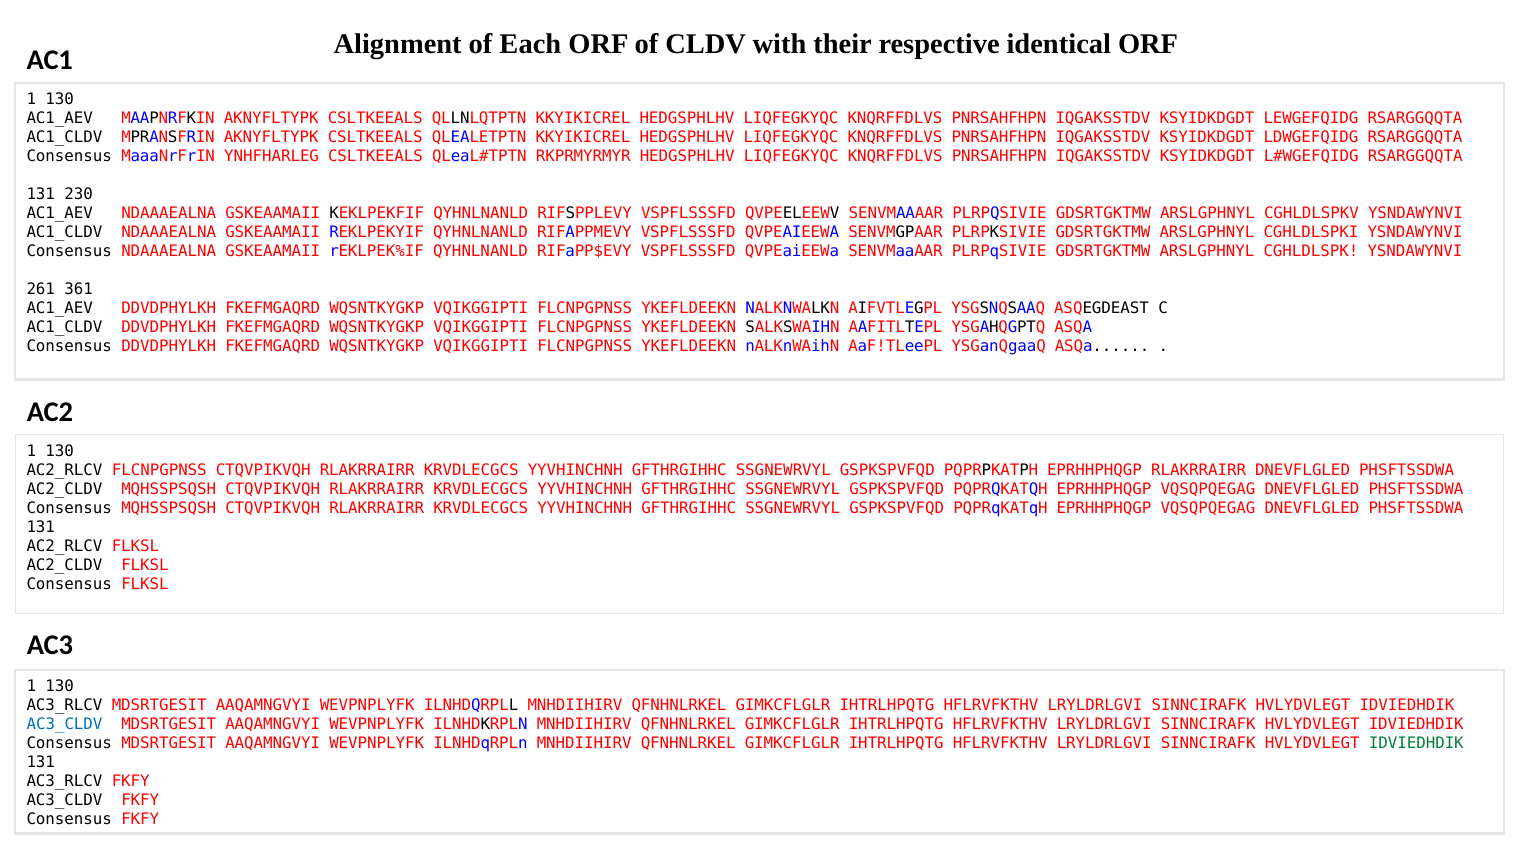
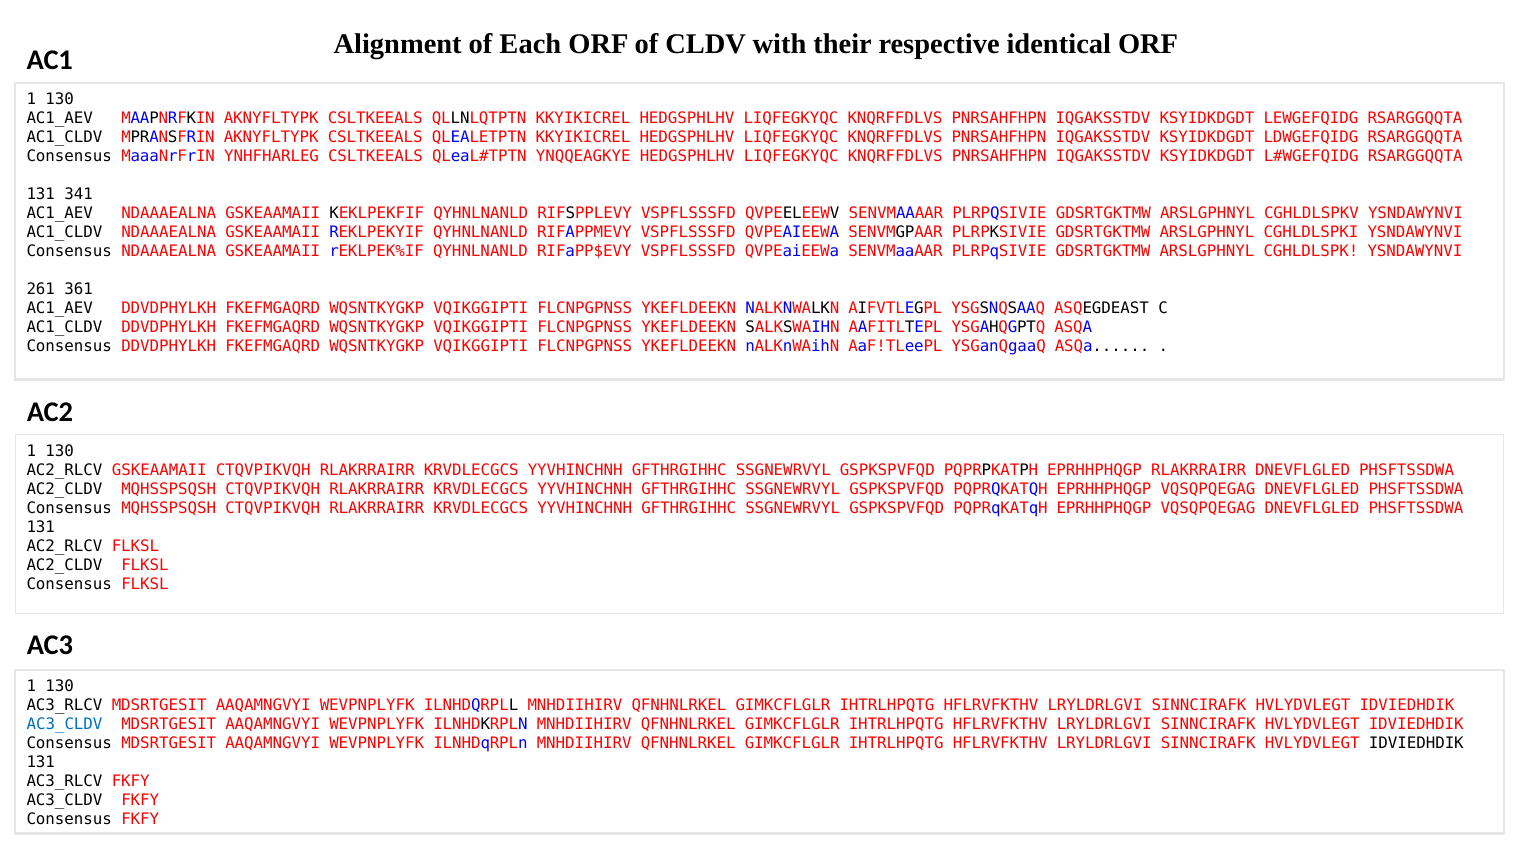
RKPRMYRMYR: RKPRMYRMYR -> YNQQEAGKYE (583, 156)
230: 230 -> 341 (79, 194)
AC2_RLCV FLCNPGPNSS: FLCNPGPNSS -> GSKEAAMAII (159, 470)
IDVIEDHDIK colour: green -> black (1416, 744)
